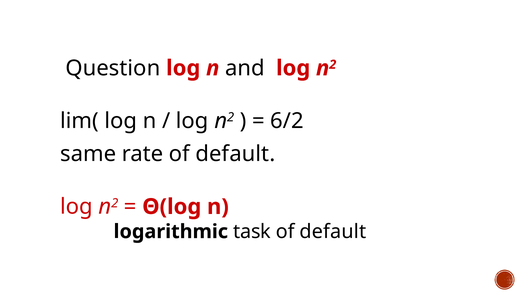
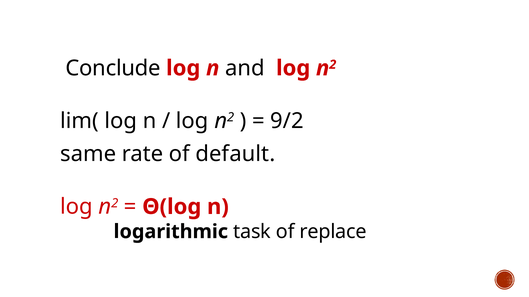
Question: Question -> Conclude (113, 68)
6/2: 6/2 -> 9/2 (287, 121)
default: default -> replace (333, 232)
